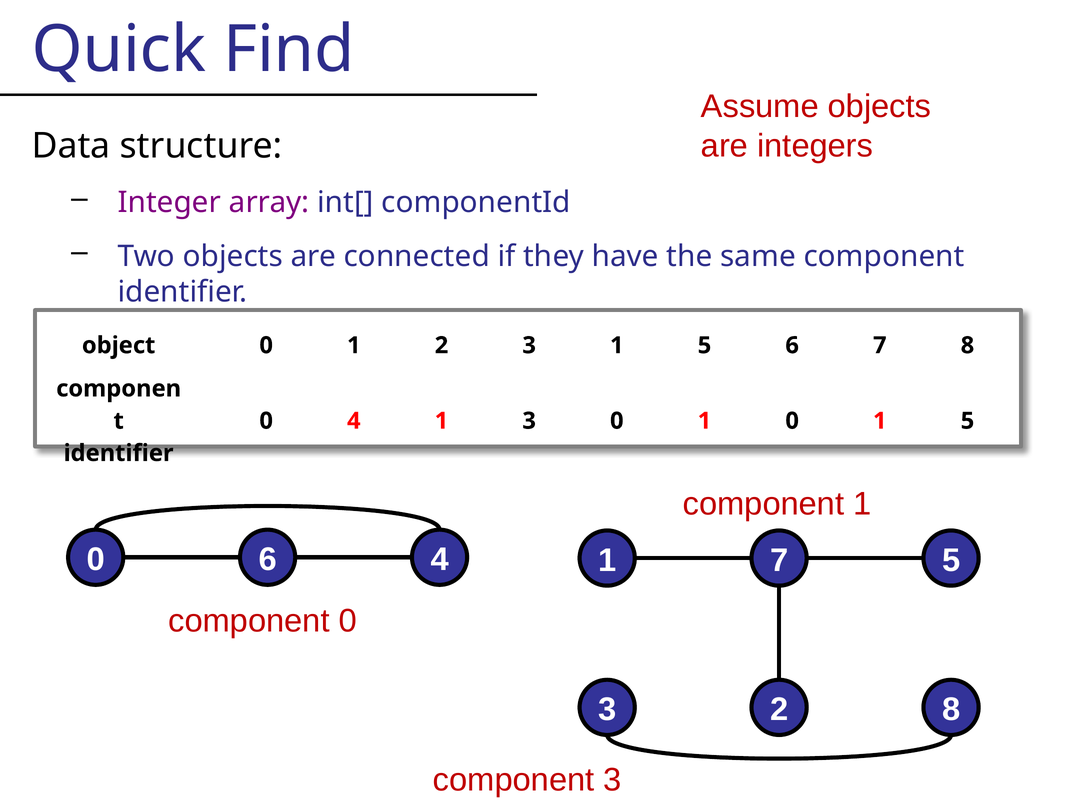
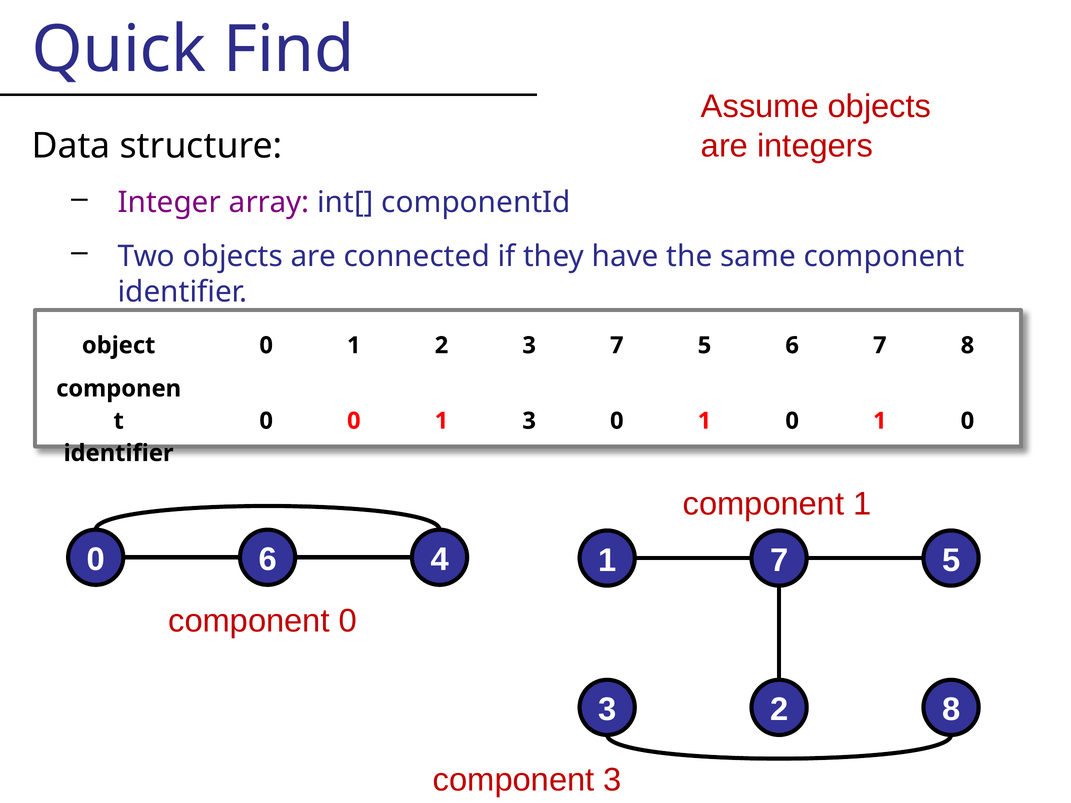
3 1: 1 -> 7 (617, 345)
4: 4 -> 0 (354, 421)
1 0 1 5: 5 -> 0 (967, 421)
